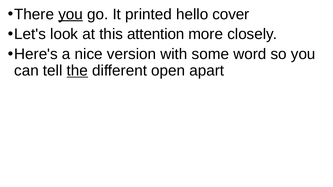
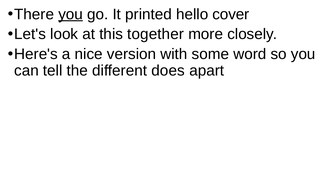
attention: attention -> together (156, 34)
the underline: present -> none (77, 71)
open: open -> does (168, 71)
